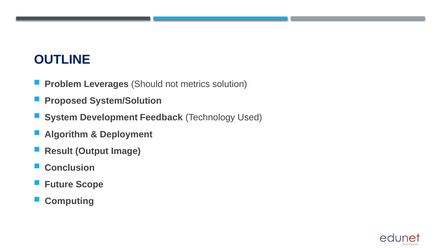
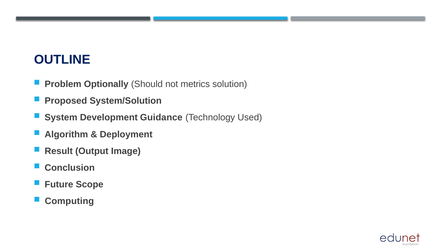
Leverages: Leverages -> Optionally (106, 84)
Feedback: Feedback -> Guidance (161, 118)
